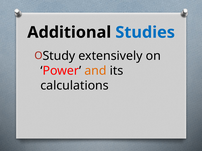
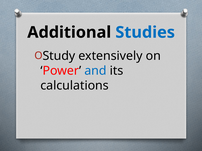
and colour: orange -> blue (95, 71)
